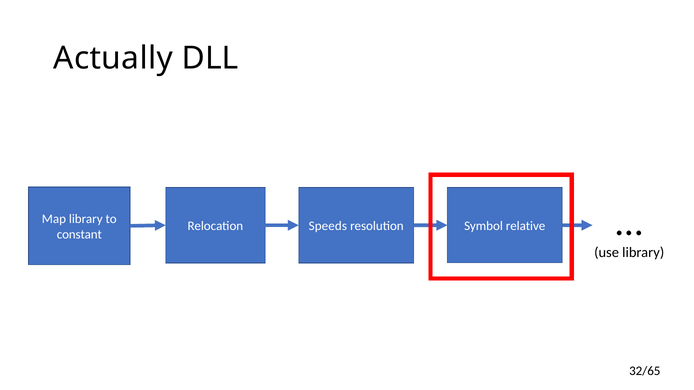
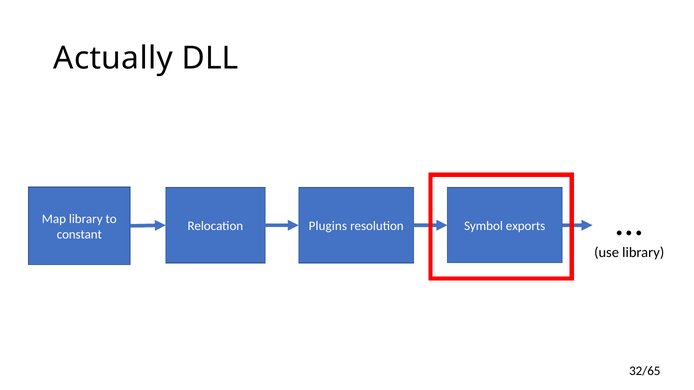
relative: relative -> exports (526, 226)
Speeds: Speeds -> Plugins (328, 226)
